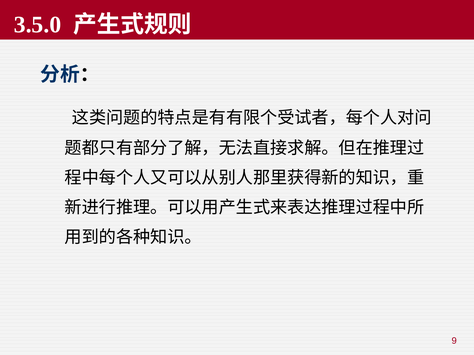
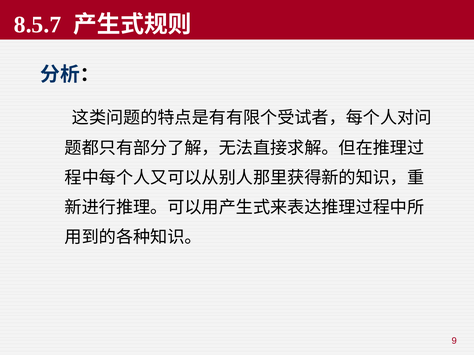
3.5.0: 3.5.0 -> 8.5.7 (38, 25)
